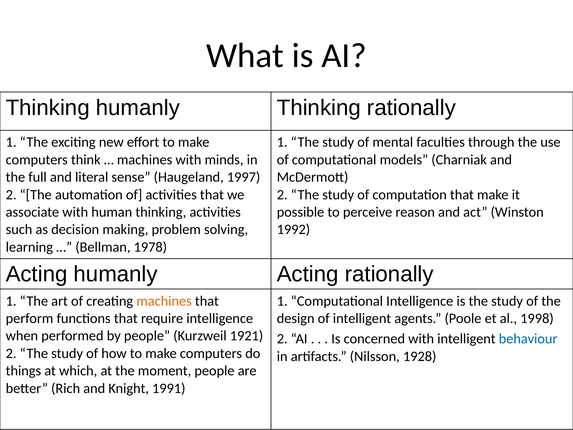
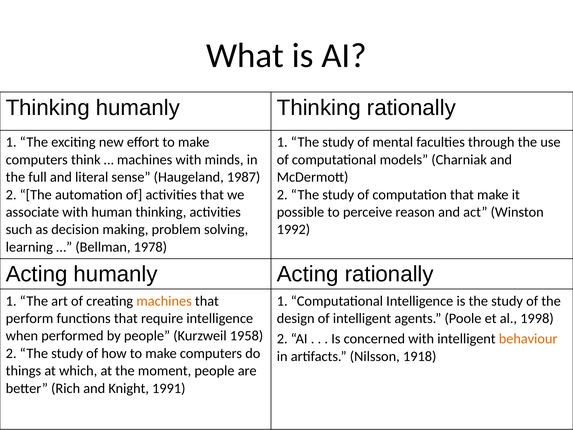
1997: 1997 -> 1987 (244, 177)
1921: 1921 -> 1958 (247, 336)
behaviour colour: blue -> orange (528, 339)
1928: 1928 -> 1918 (420, 356)
